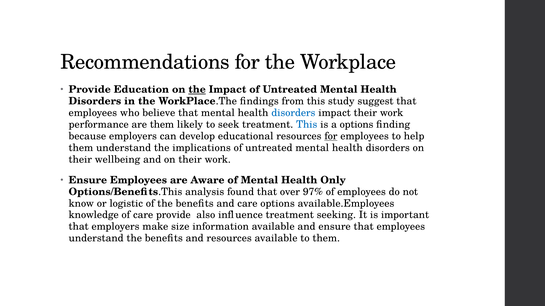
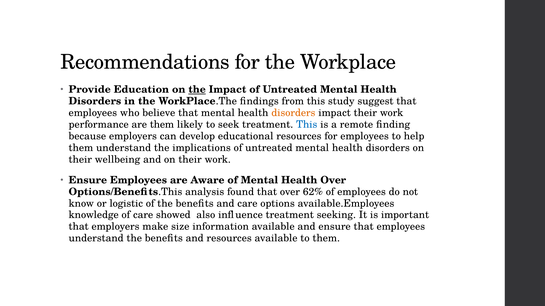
disorders colour: blue -> orange (293, 113)
a options: options -> remote (356, 125)
for underline: present -> none (331, 136)
Health Only: Only -> Over (333, 180)
97%: 97% -> 62% (313, 192)
care provide: provide -> showed (173, 215)
